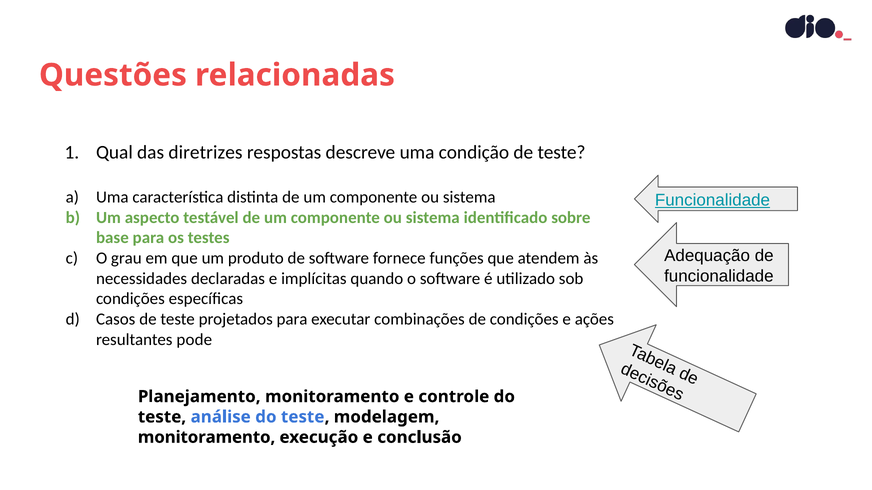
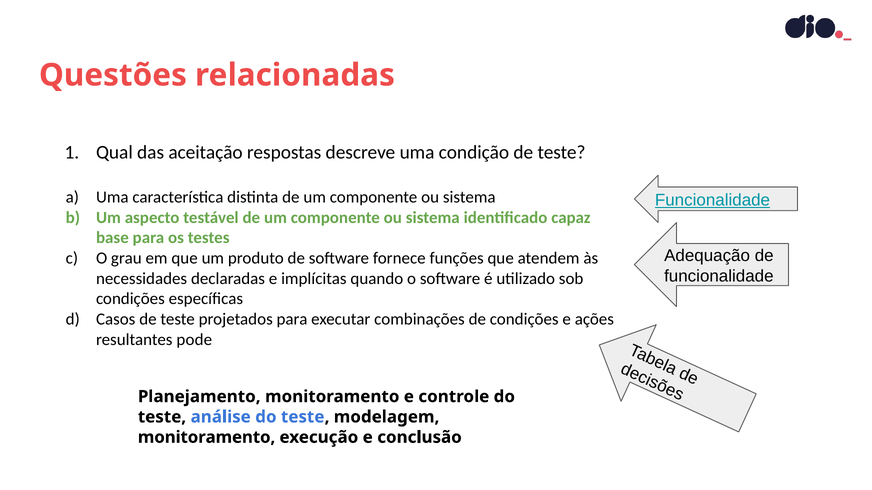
diretrizes: diretrizes -> aceitação (206, 152)
sobre: sobre -> capaz (571, 218)
